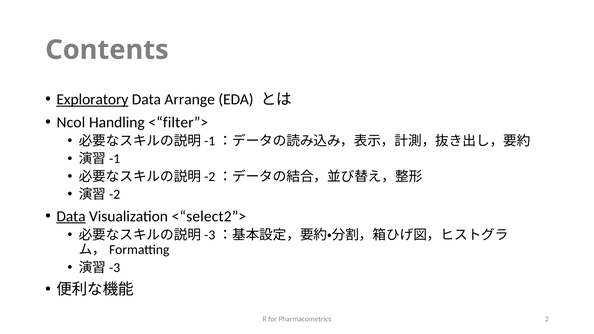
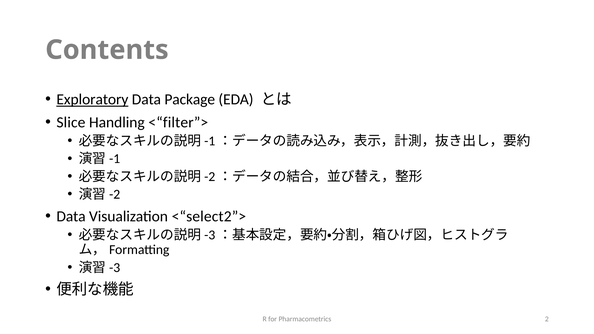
Arrange: Arrange -> Package (190, 99)
Ncol: Ncol -> Slice (71, 122)
Data underline: present -> none (71, 216)
